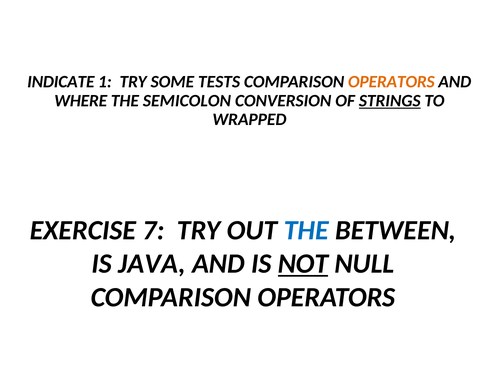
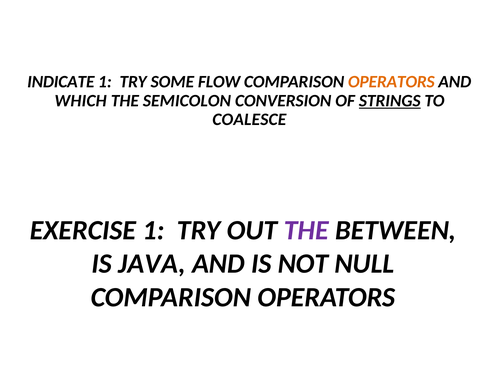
TESTS: TESTS -> FLOW (219, 82)
WHERE: WHERE -> WHICH (81, 101)
WRAPPED: WRAPPED -> COALESCE (249, 120)
EXERCISE 7: 7 -> 1 (153, 230)
THE colour: blue -> purple (306, 230)
NOT underline: present -> none (303, 264)
